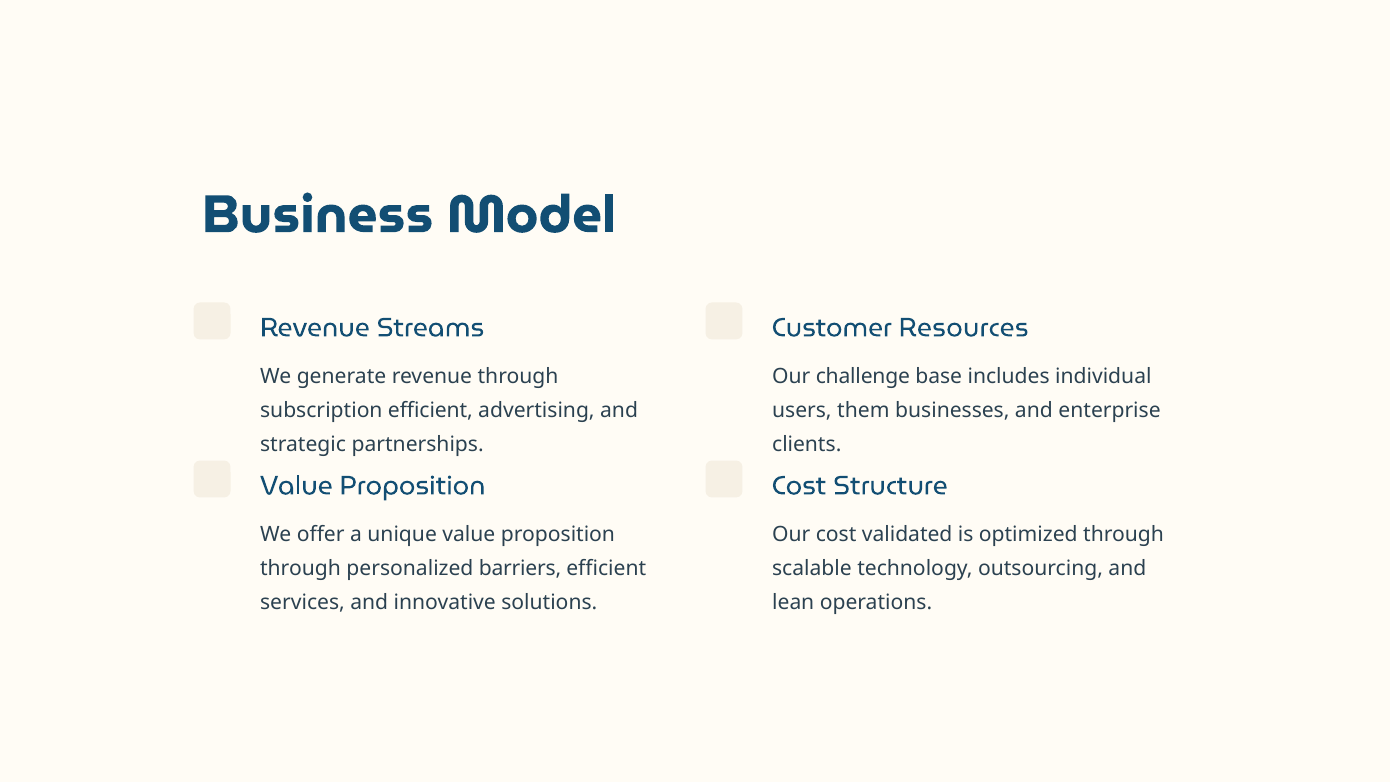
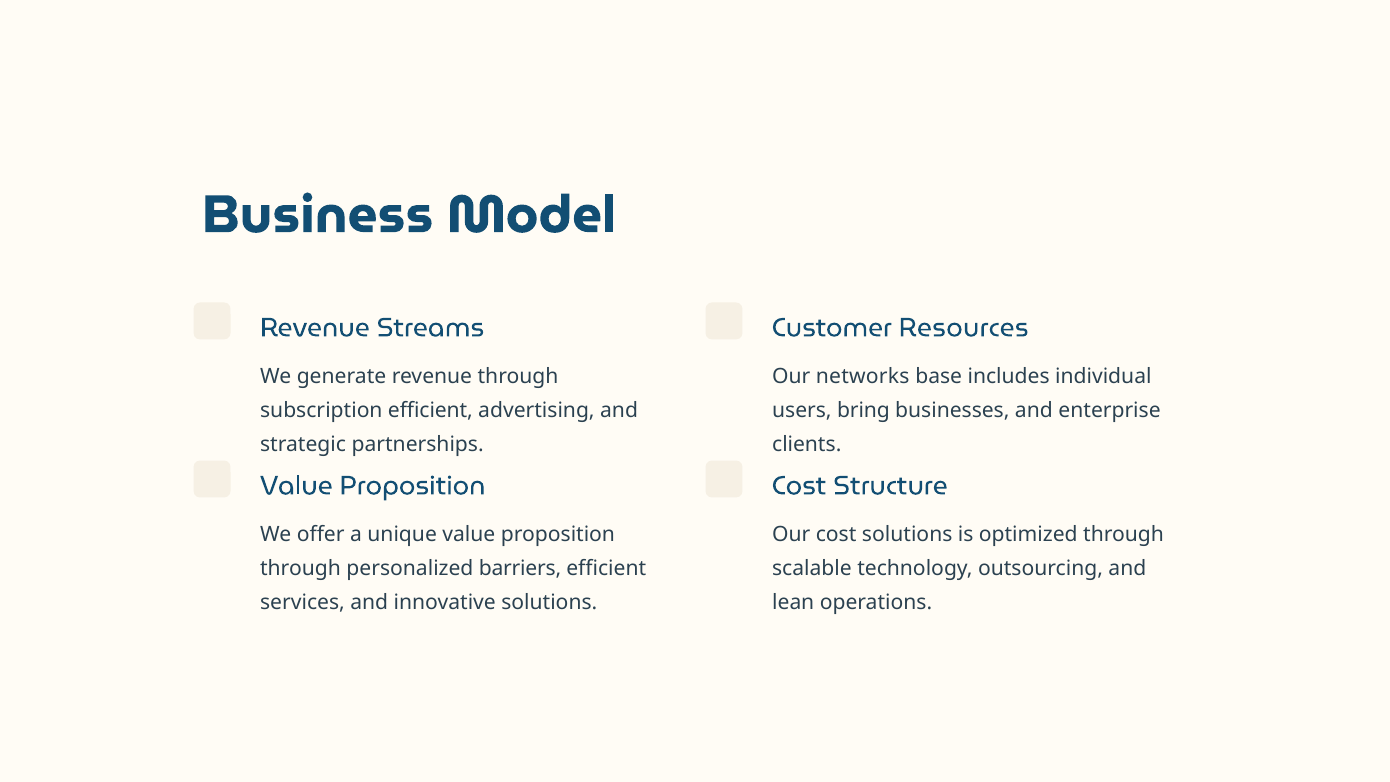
challenge: challenge -> networks (863, 377)
them: them -> bring (863, 411)
cost validated: validated -> solutions (907, 535)
